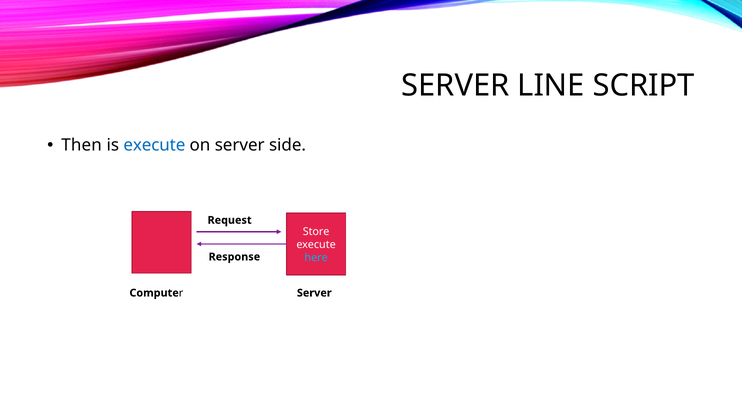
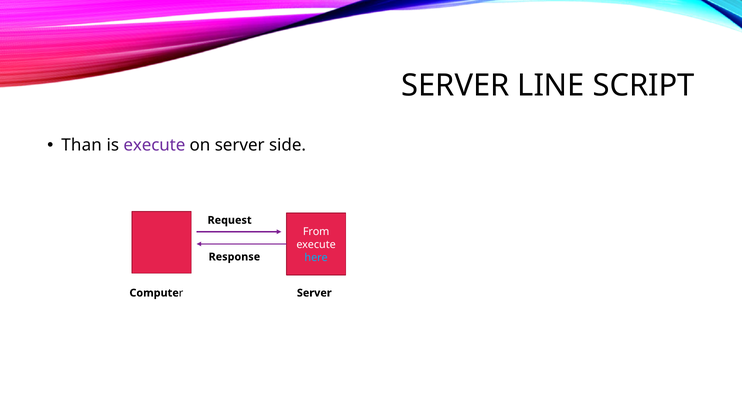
Then: Then -> Than (82, 145)
execute colour: blue -> purple (154, 145)
Store: Store -> From (316, 232)
